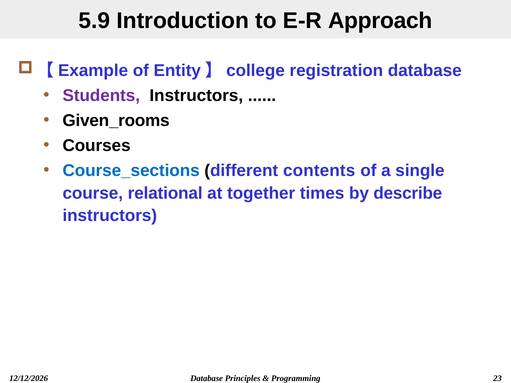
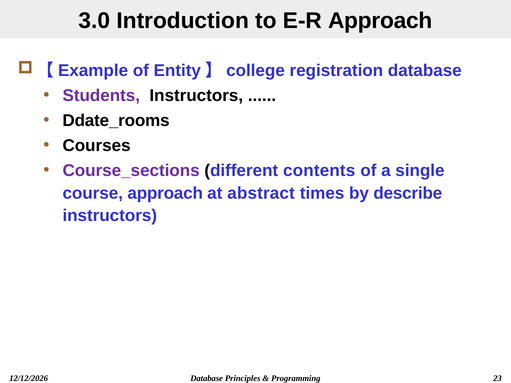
5.9: 5.9 -> 3.0 (94, 21)
Given_rooms: Given_rooms -> Ddate_rooms (116, 121)
Course_sections colour: blue -> purple (131, 171)
course relational: relational -> approach (165, 193)
together: together -> abstract (261, 193)
